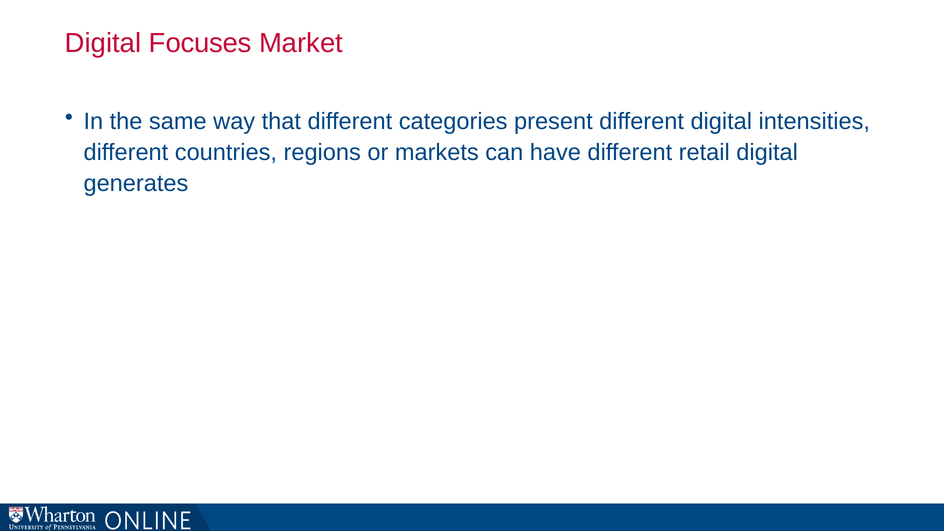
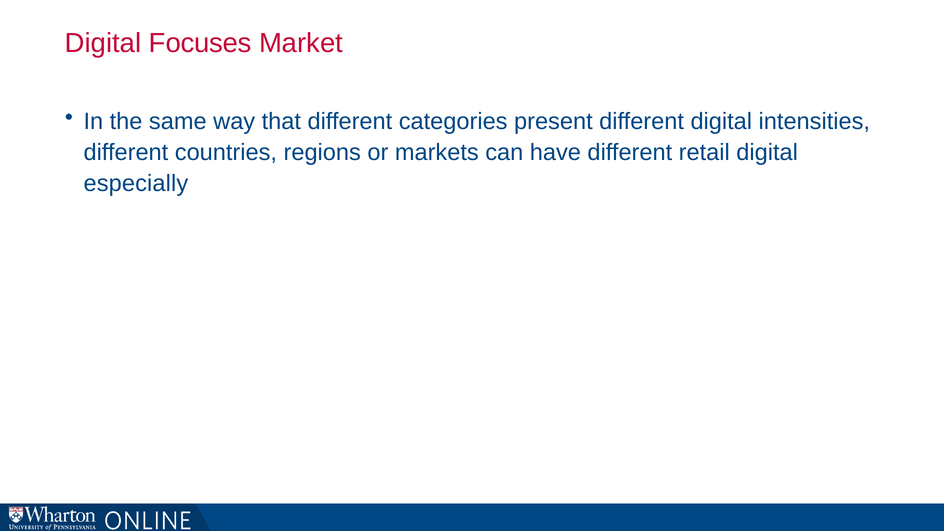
generates: generates -> especially (136, 184)
